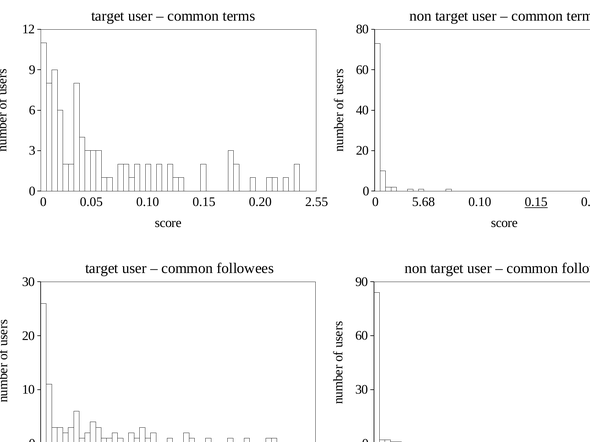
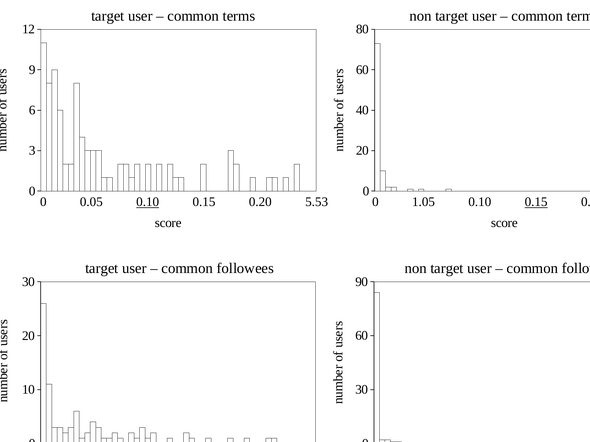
0.10 underline: none -> present (148, 202)
2.55: 2.55 -> 5.53 (317, 202)
5.68: 5.68 -> 1.05 (423, 202)
